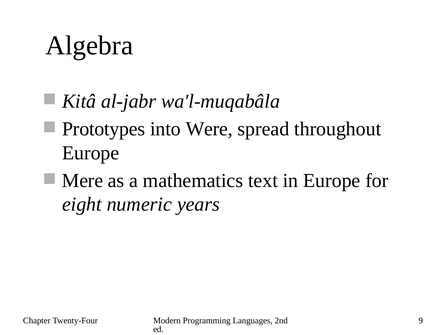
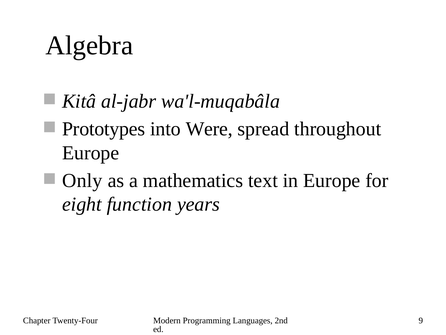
Mere: Mere -> Only (82, 180)
numeric: numeric -> function (139, 204)
